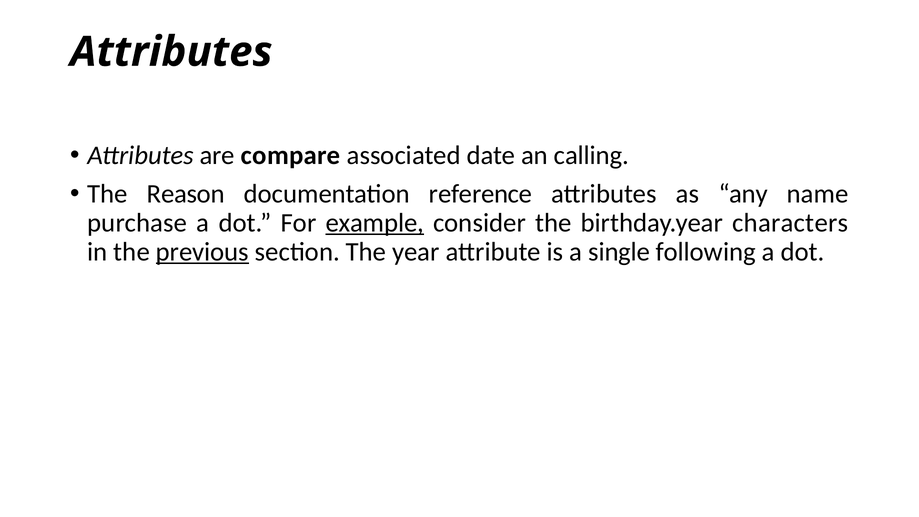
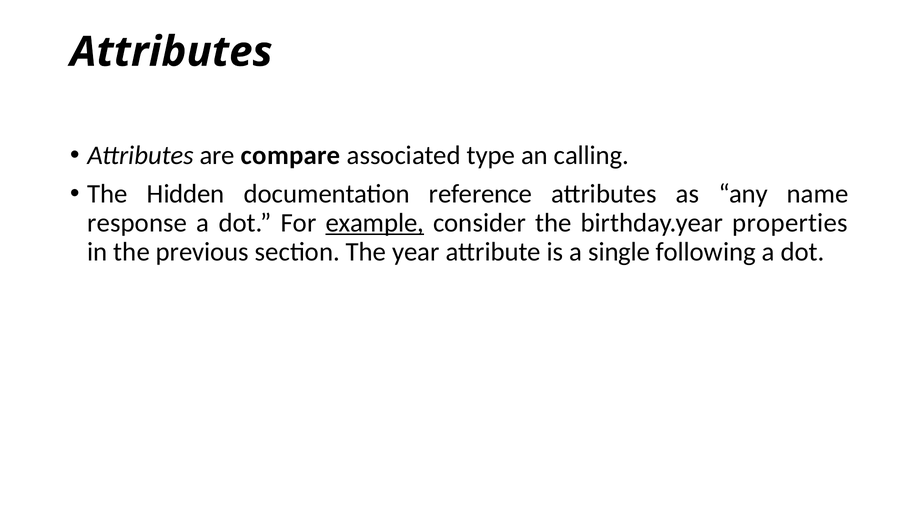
date: date -> type (491, 155)
Reason: Reason -> Hidden (186, 194)
purchase: purchase -> response (137, 223)
characters: characters -> properties (790, 223)
previous underline: present -> none (202, 252)
